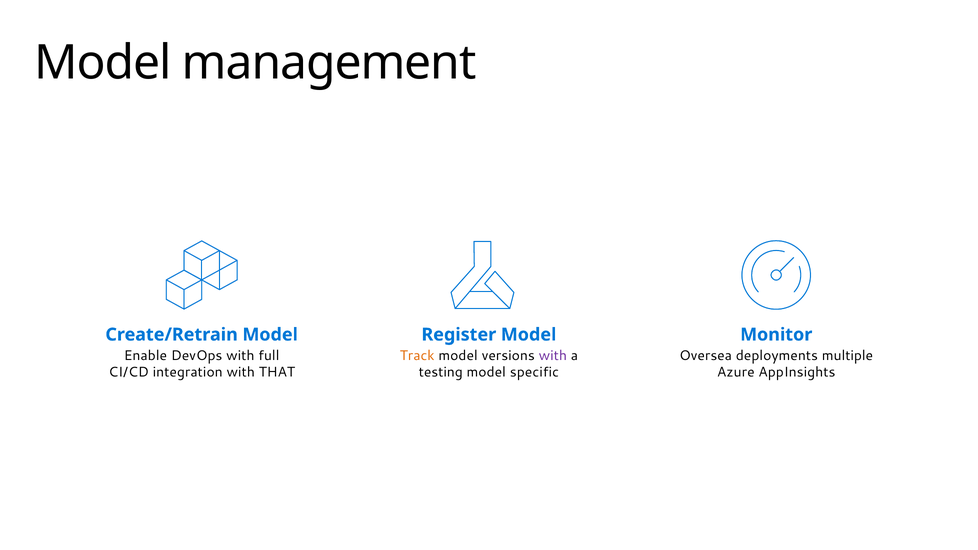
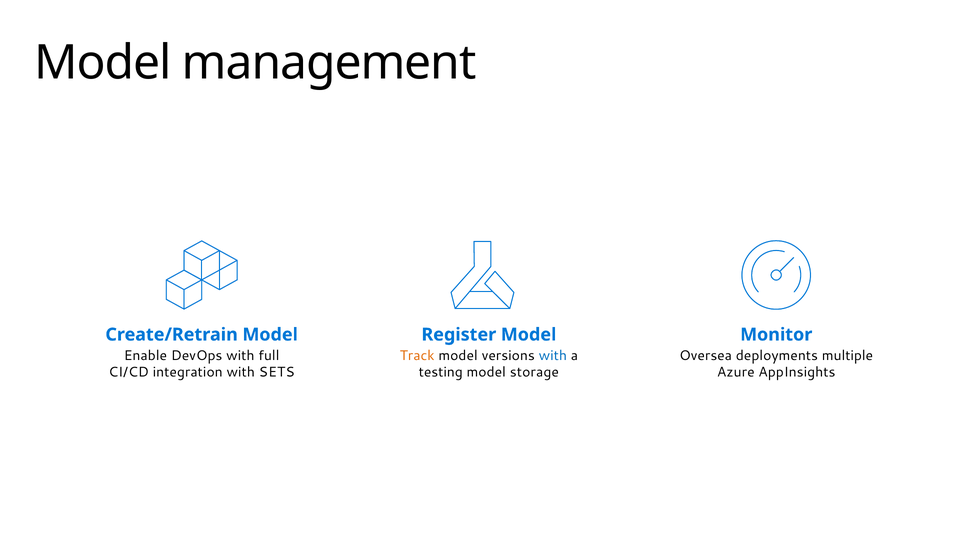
with colour: purple -> blue (553, 356)
THAT: THAT -> SETS (277, 372)
specific: specific -> storage (534, 372)
